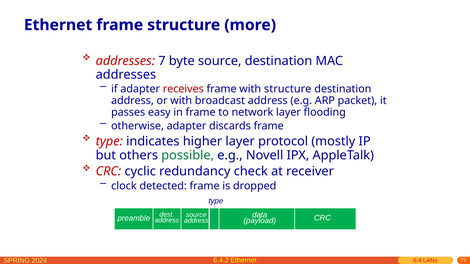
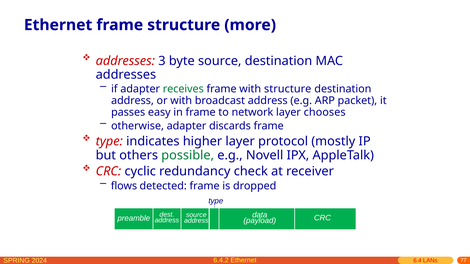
7: 7 -> 3 (162, 61)
receives colour: red -> green (183, 89)
flooding: flooding -> chooses (325, 112)
clock: clock -> flows (124, 186)
